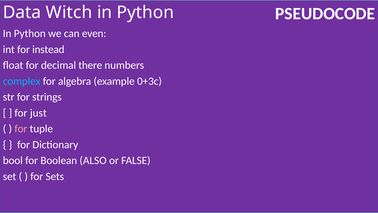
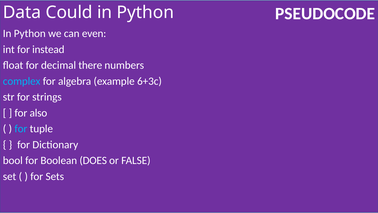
Witch: Witch -> Could (69, 12)
0+3c: 0+3c -> 6+3c (149, 81)
just: just -> also (38, 113)
for colour: pink -> light blue (21, 129)
ALSO: ALSO -> DOES (93, 160)
